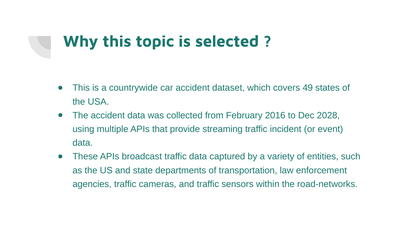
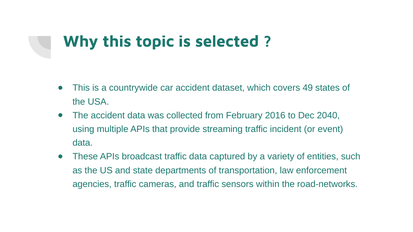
2028: 2028 -> 2040 (328, 116)
